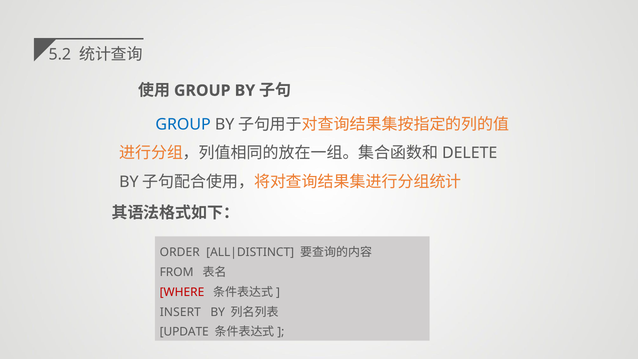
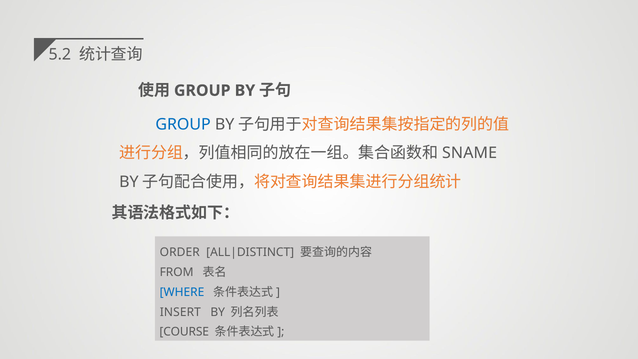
DELETE: DELETE -> SNAME (470, 153)
WHERE colour: red -> blue (182, 292)
UPDATE: UPDATE -> COURSE (184, 332)
